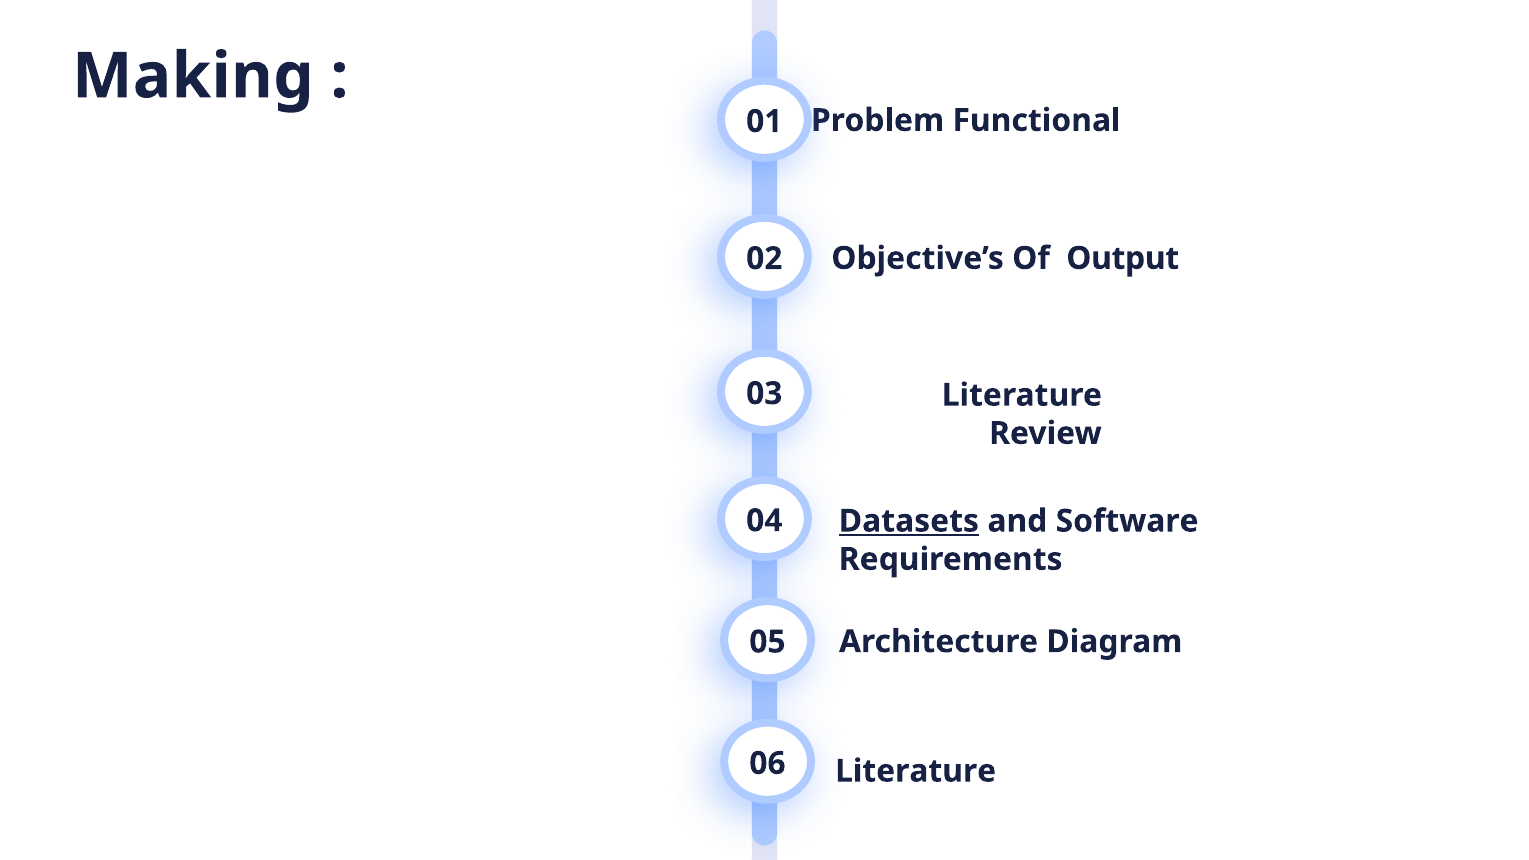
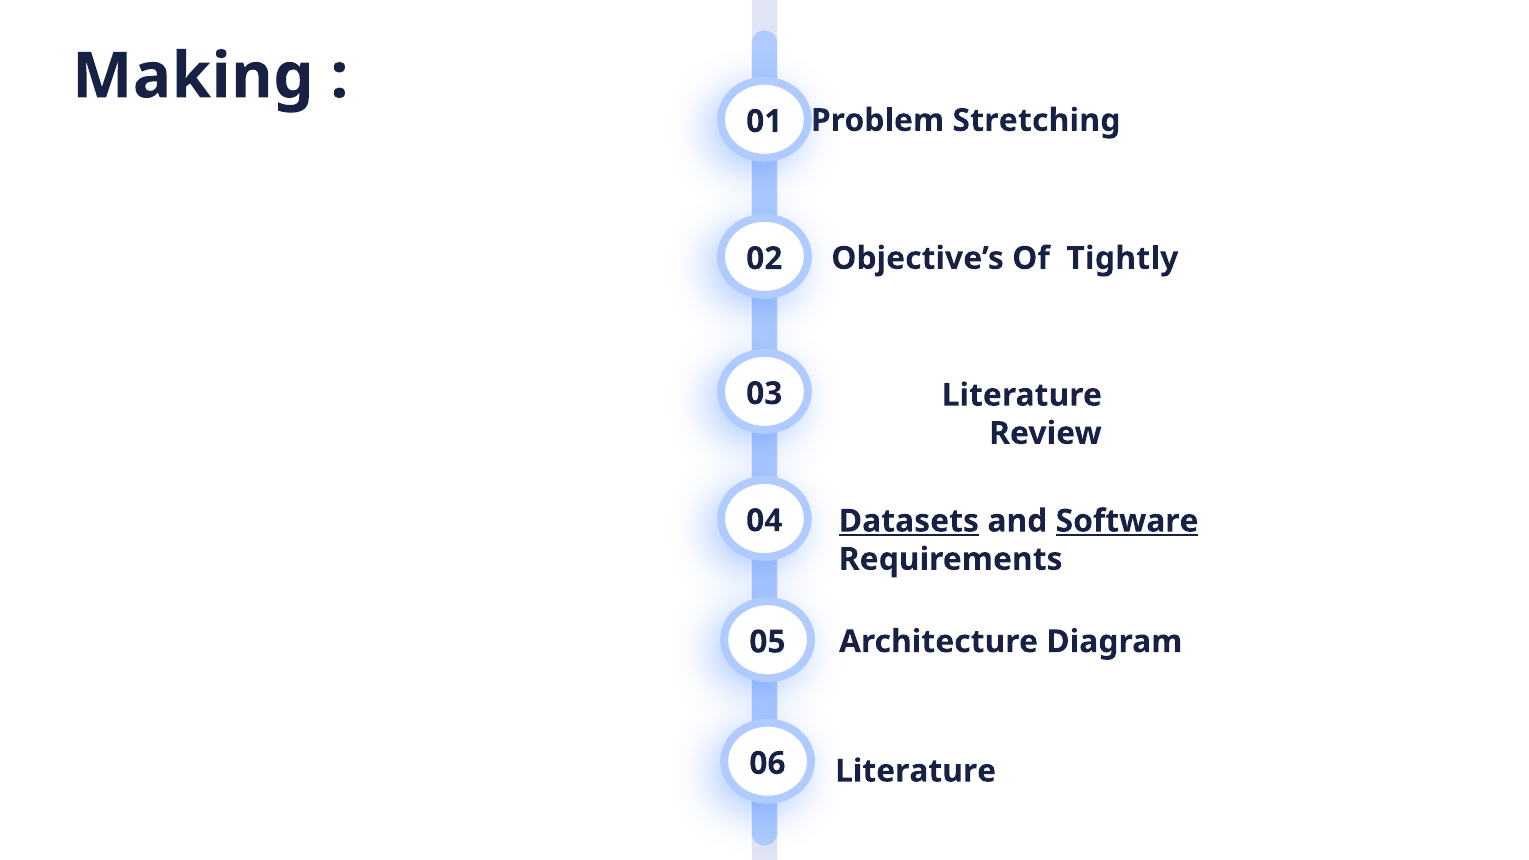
Functional: Functional -> Stretching (1036, 120)
Output: Output -> Tightly (1122, 258)
Software underline: none -> present (1127, 521)
